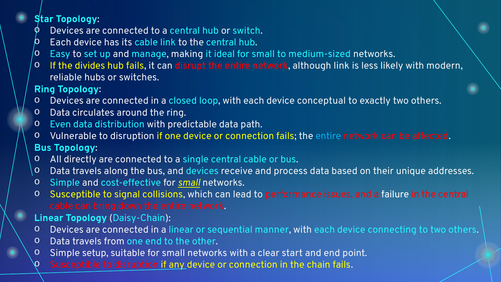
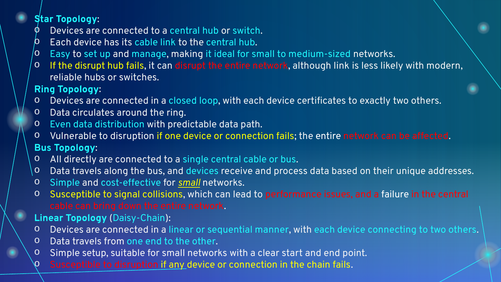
the divides: divides -> disrupt (90, 66)
conceptual: conceptual -> certificates (321, 101)
entire colour: light blue -> white (328, 136)
